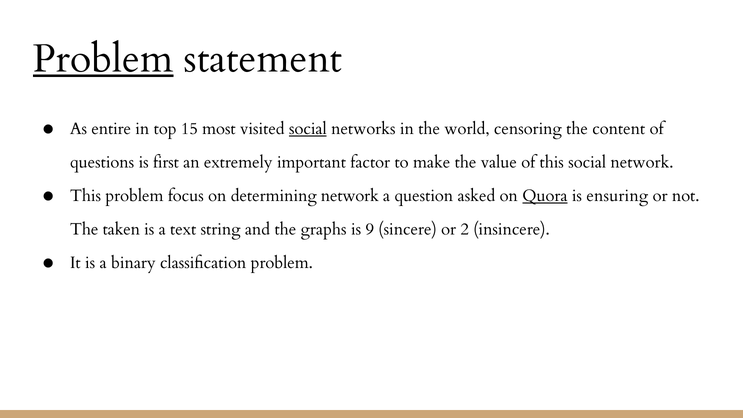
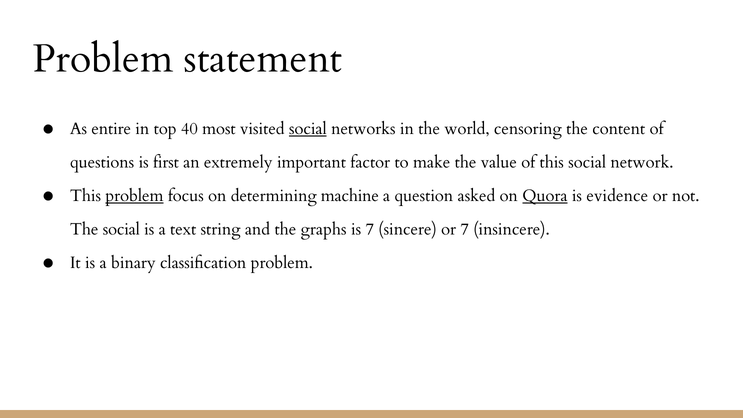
Problem underline: present -> none (103, 59)
15: 15 -> 40 (189, 129)
problem underline: none -> present (134, 196)
determining network: network -> machine (350, 196)
ensuring: ensuring -> evidence (617, 196)
The taken: taken -> social (121, 229)
is 9: 9 -> 7 (370, 229)
or 2: 2 -> 7 (465, 229)
